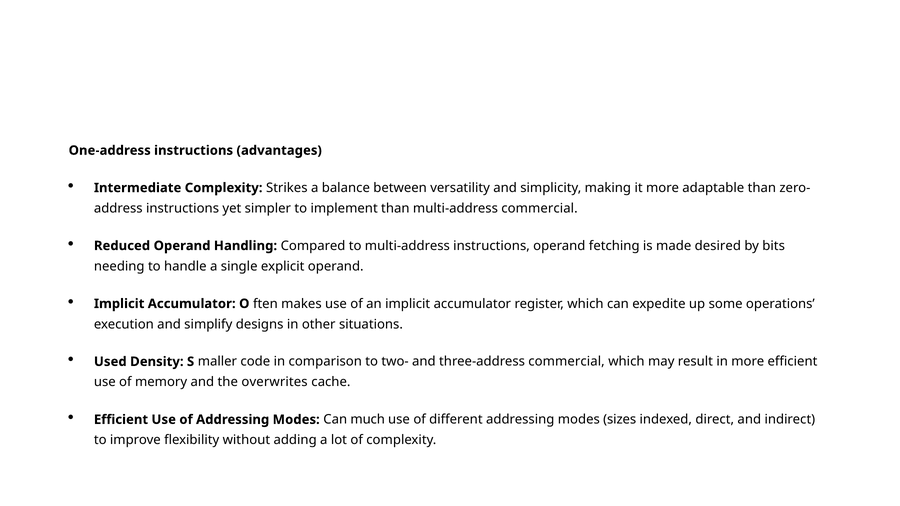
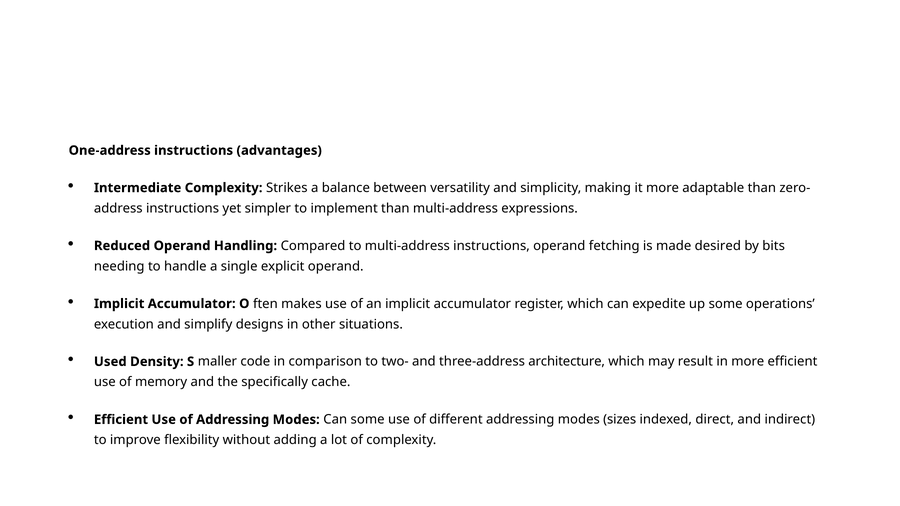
multi-address commercial: commercial -> expressions (540, 208)
three-address commercial: commercial -> architecture (567, 362)
overwrites: overwrites -> specifically (275, 382)
Can much: much -> some (368, 420)
